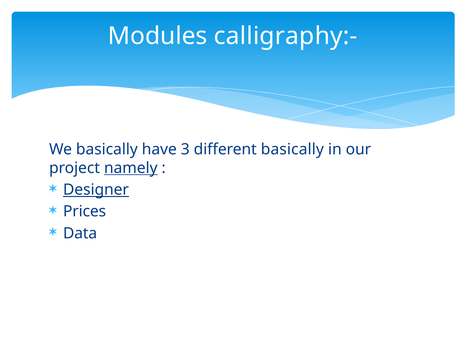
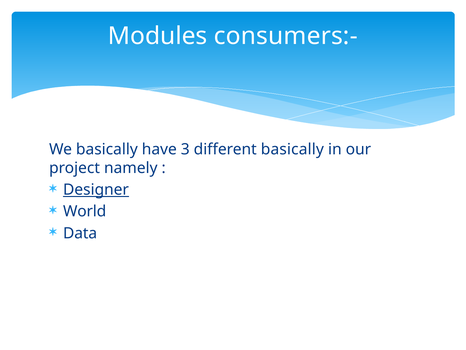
calligraphy:-: calligraphy:- -> consumers:- (286, 36)
namely underline: present -> none (131, 168)
Prices: Prices -> World (85, 211)
